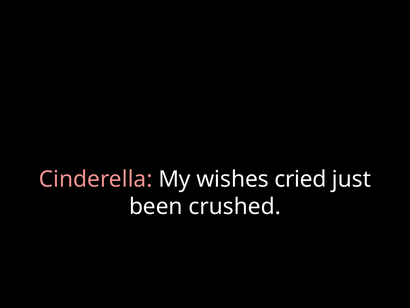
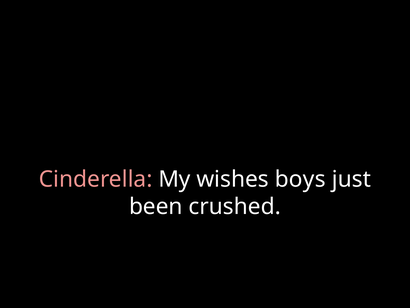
cried: cried -> boys (300, 179)
